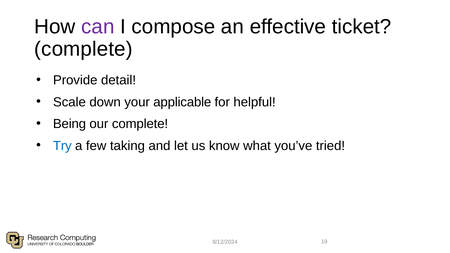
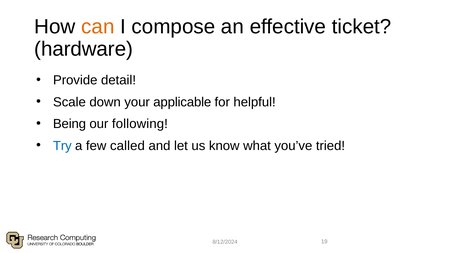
can colour: purple -> orange (98, 27)
complete: complete -> hardware (84, 49)
our complete: complete -> following (140, 124)
taking: taking -> called (127, 146)
